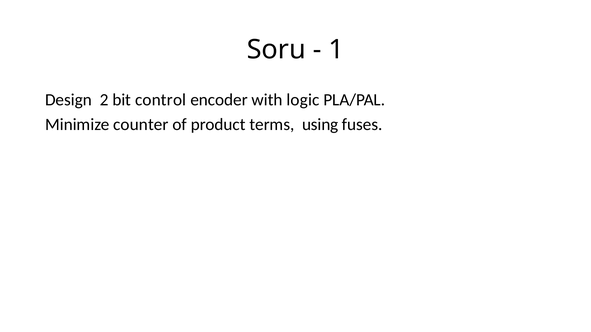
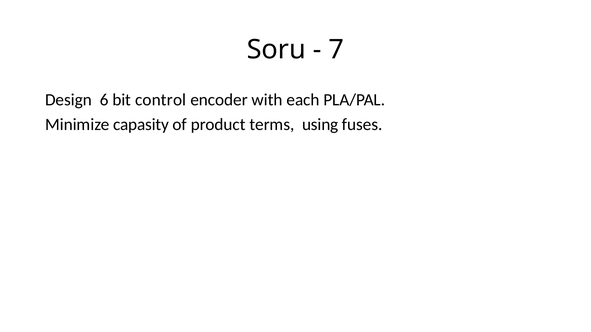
1: 1 -> 7 (336, 50)
2: 2 -> 6 (104, 100)
logic: logic -> each (303, 100)
counter: counter -> capasity (141, 125)
